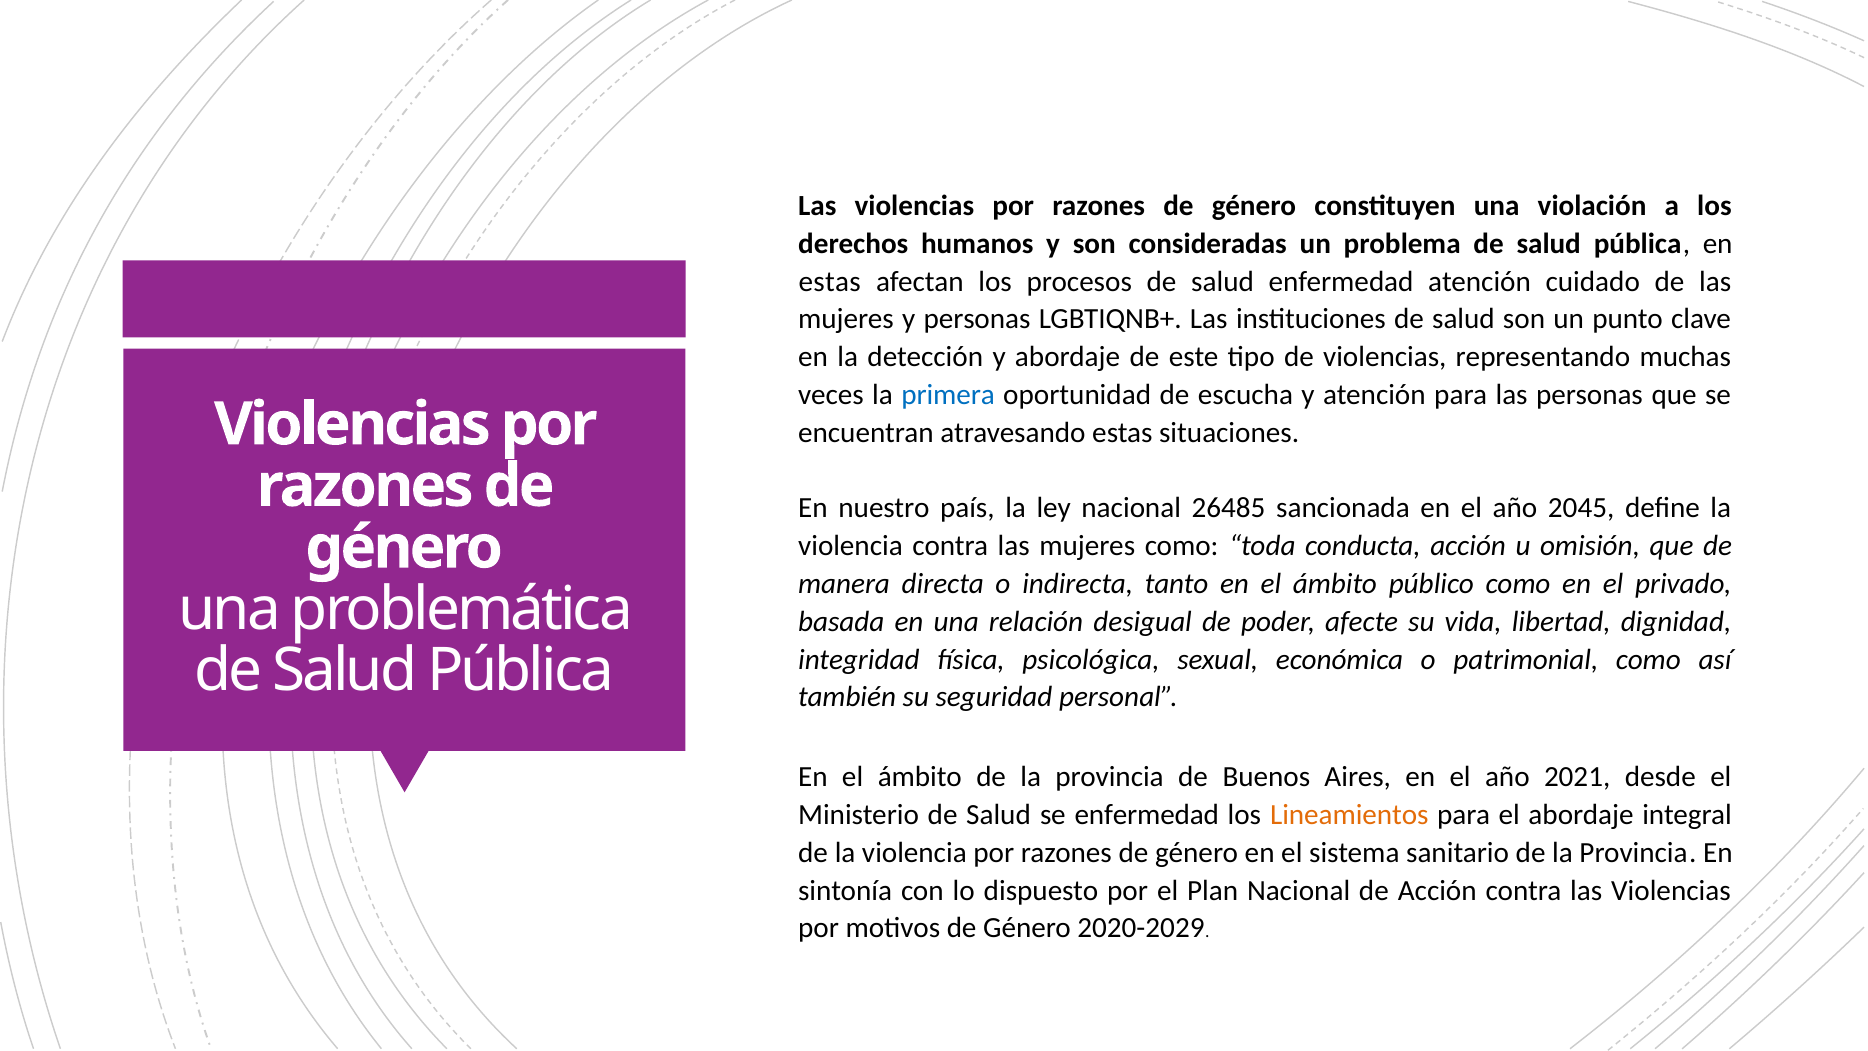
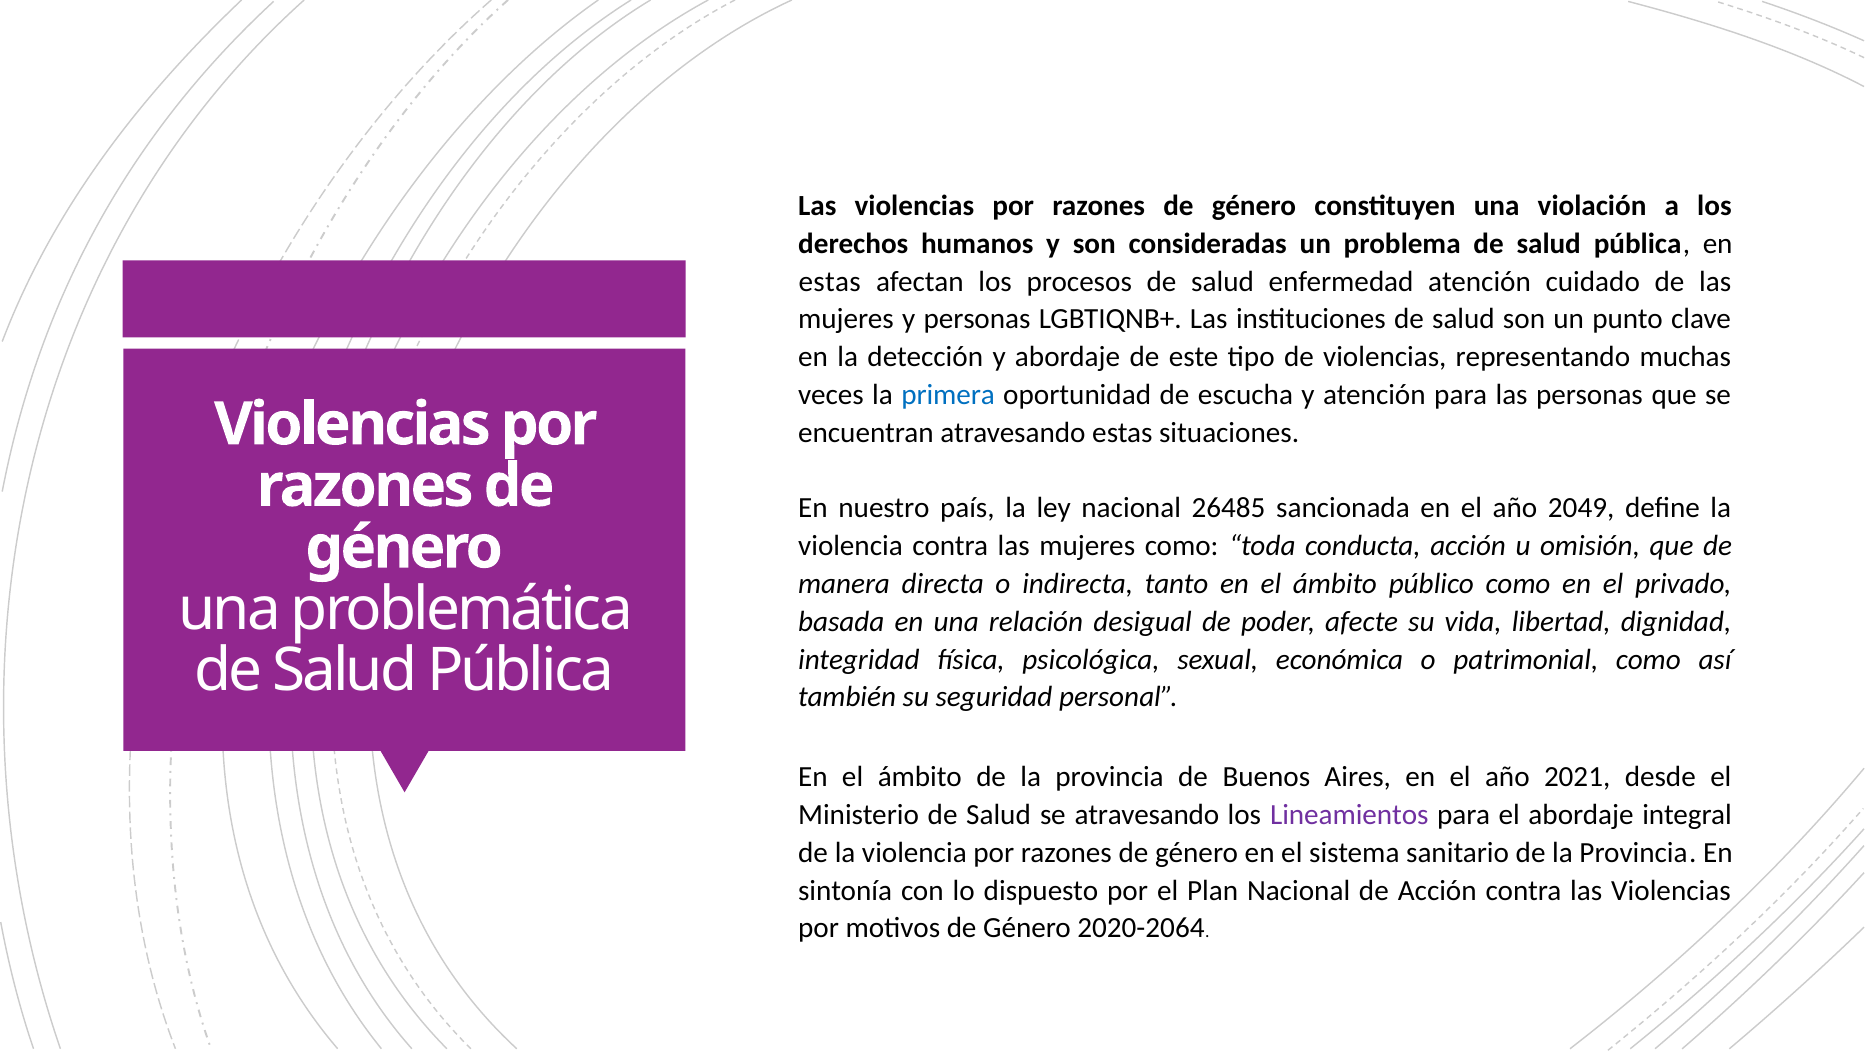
2045: 2045 -> 2049 (1581, 508)
se enfermedad: enfermedad -> atravesando (1147, 815)
Lineamientos colour: orange -> purple (1349, 815)
2020-2029: 2020-2029 -> 2020-2064 (1141, 928)
